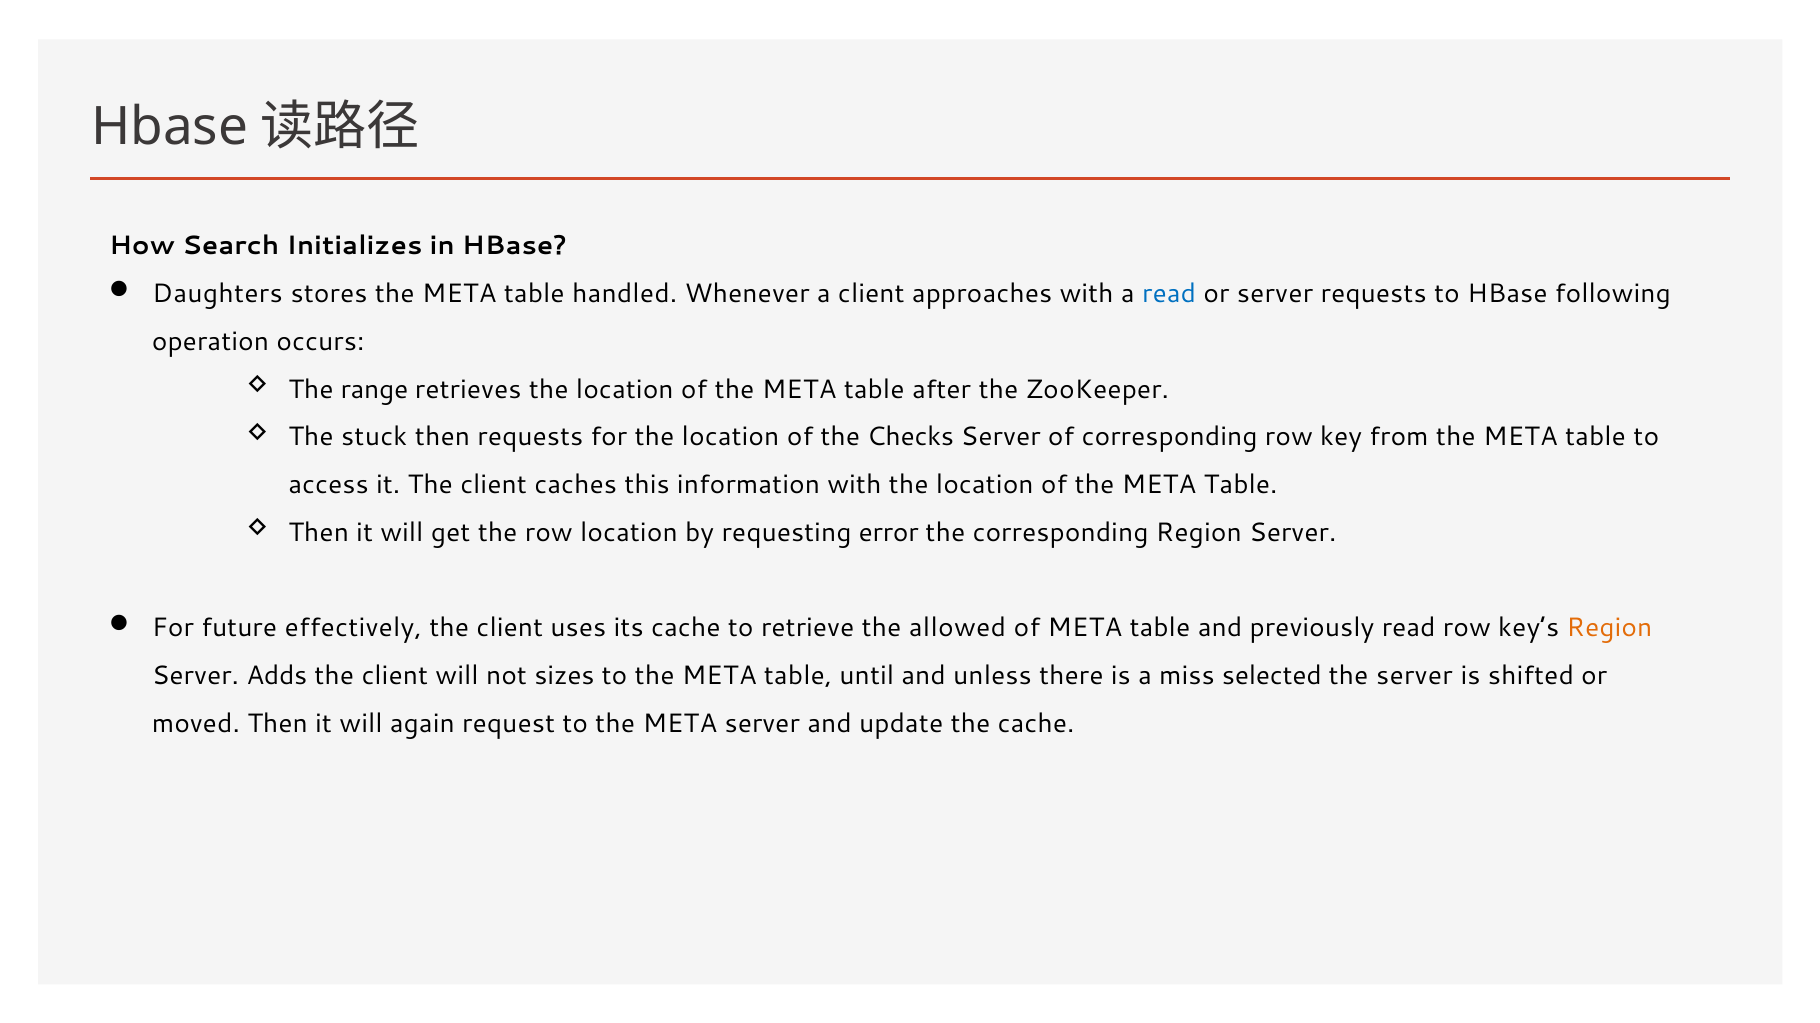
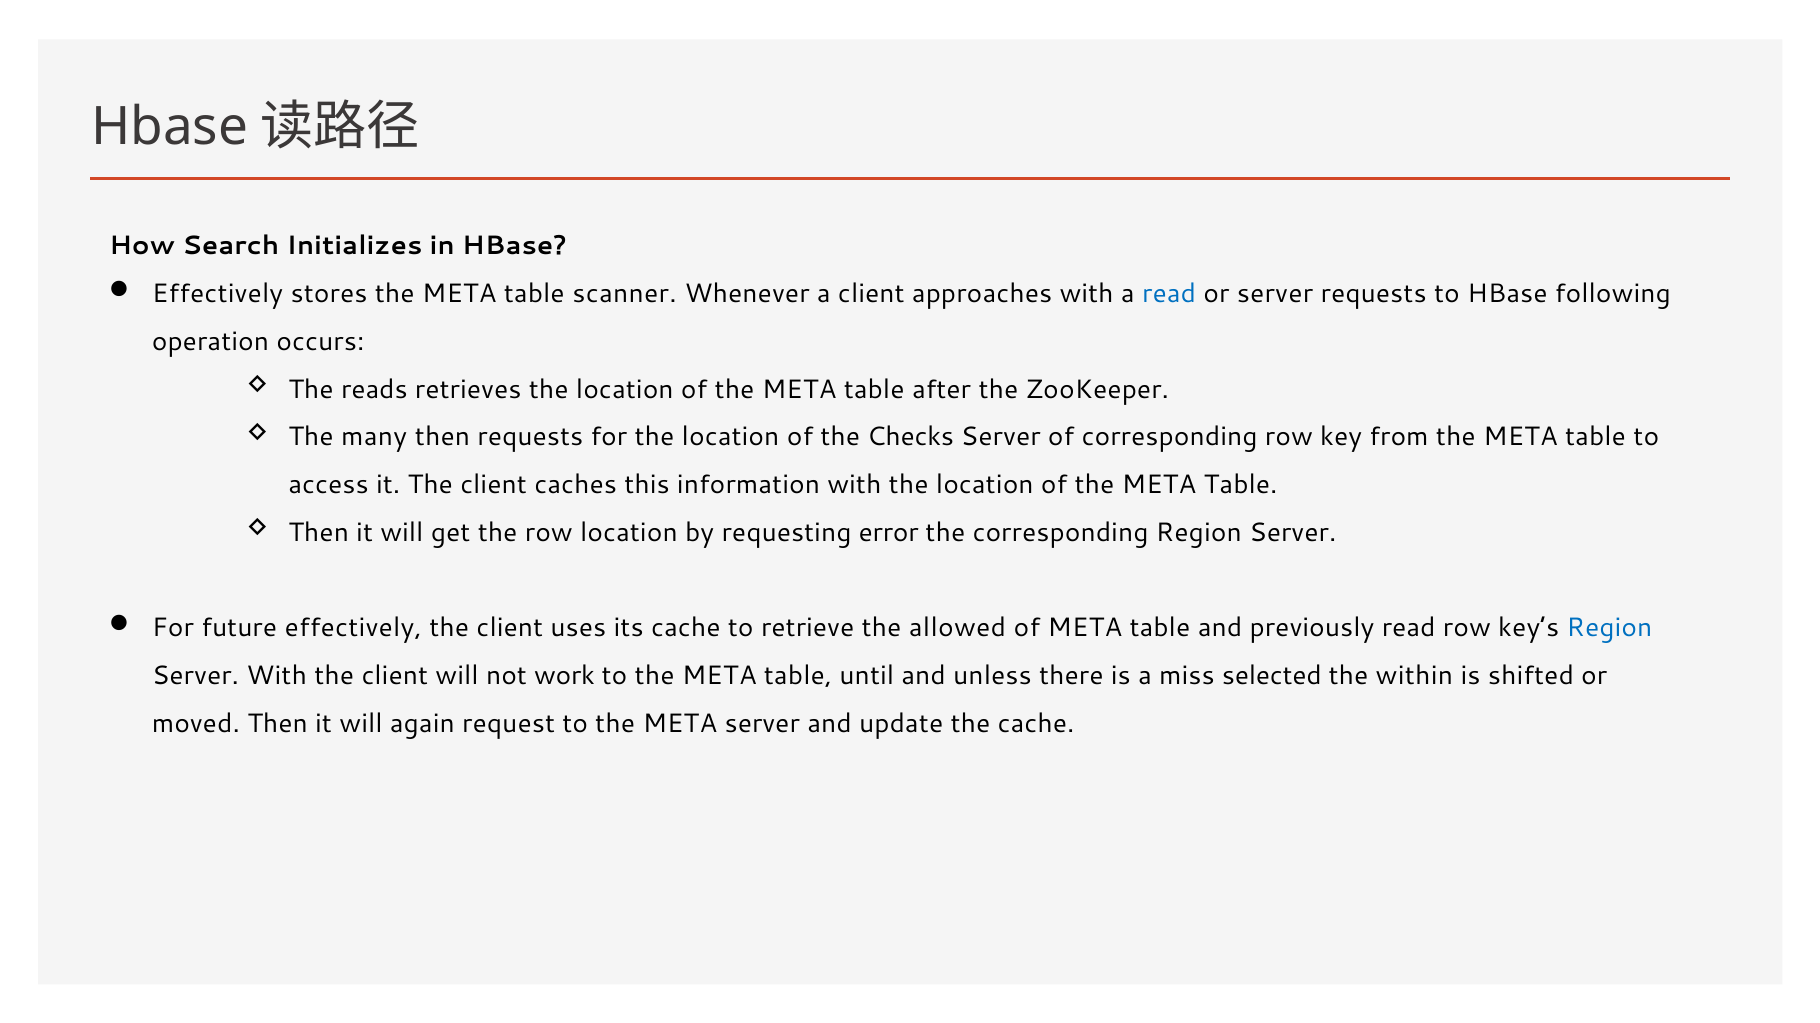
Daughters: Daughters -> Effectively (218, 294)
handled: handled -> scanner (625, 294)
range: range -> reads (374, 390)
stuck: stuck -> many (374, 437)
Region colour: orange -> blue (1609, 628)
Server Adds: Adds -> With (277, 676)
sizes: sizes -> work (565, 676)
the server: server -> within (1414, 676)
